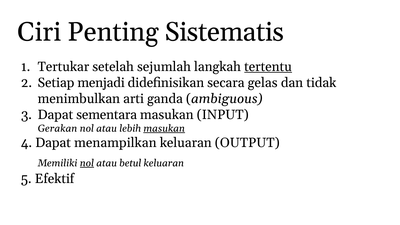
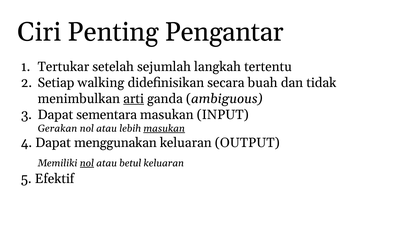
Sistematis: Sistematis -> Pengantar (224, 32)
tertentu underline: present -> none (268, 67)
menjadi: menjadi -> walking (101, 83)
gelas: gelas -> buah (263, 83)
arti underline: none -> present (134, 99)
menampilkan: menampilkan -> menggunakan (115, 143)
